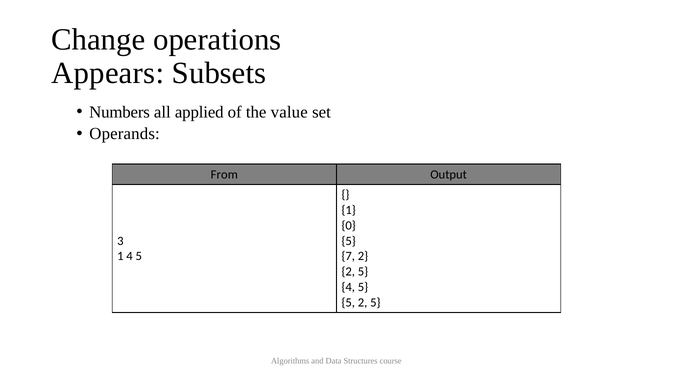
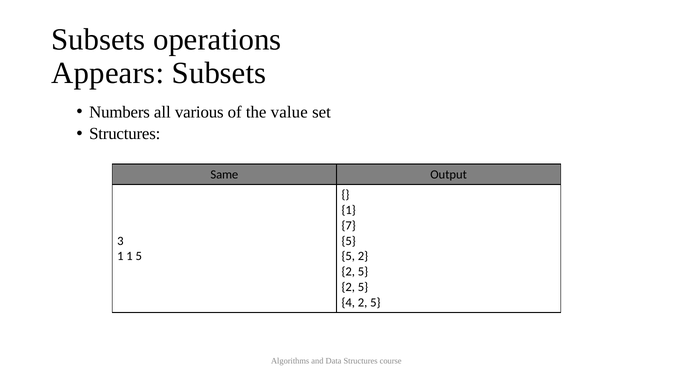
Change: Change -> Subsets (98, 40)
applied: applied -> various (199, 112)
Operands: Operands -> Structures (125, 134)
From: From -> Same (224, 175)
0: 0 -> 7 (349, 226)
1 4: 4 -> 1 (130, 257)
7: 7 -> 5 (348, 257)
4: 4 -> 2 (348, 288)
5: 5 -> 4 (348, 303)
